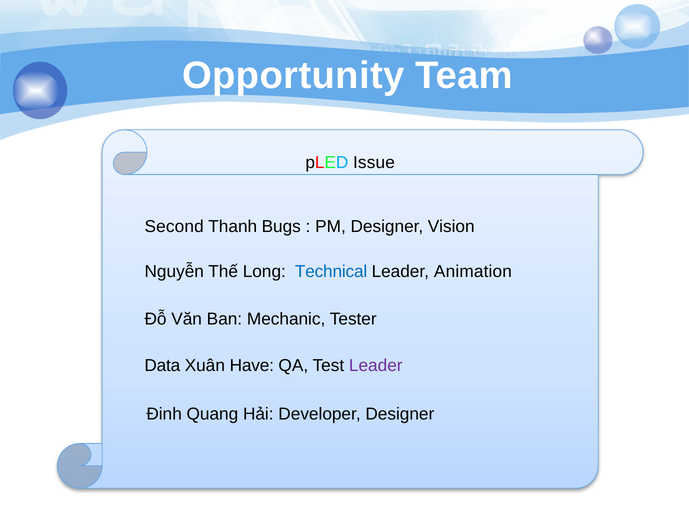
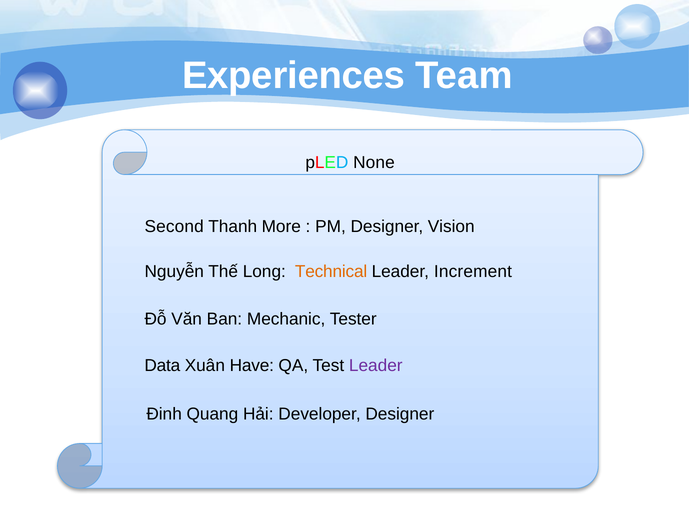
Opportunity: Opportunity -> Experiences (294, 76)
Issue: Issue -> None (374, 163)
Bugs: Bugs -> More (281, 227)
Technical colour: blue -> orange (331, 271)
Animation: Animation -> Increment (473, 271)
